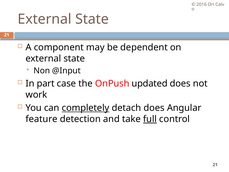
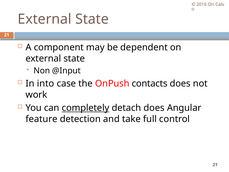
part: part -> into (46, 83)
updated: updated -> contacts (150, 83)
full underline: present -> none (150, 119)
